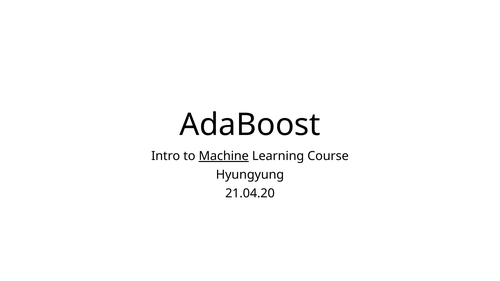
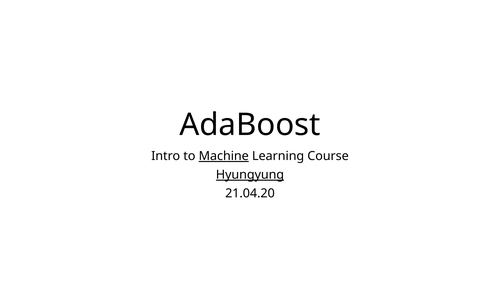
Hyungyung underline: none -> present (250, 175)
